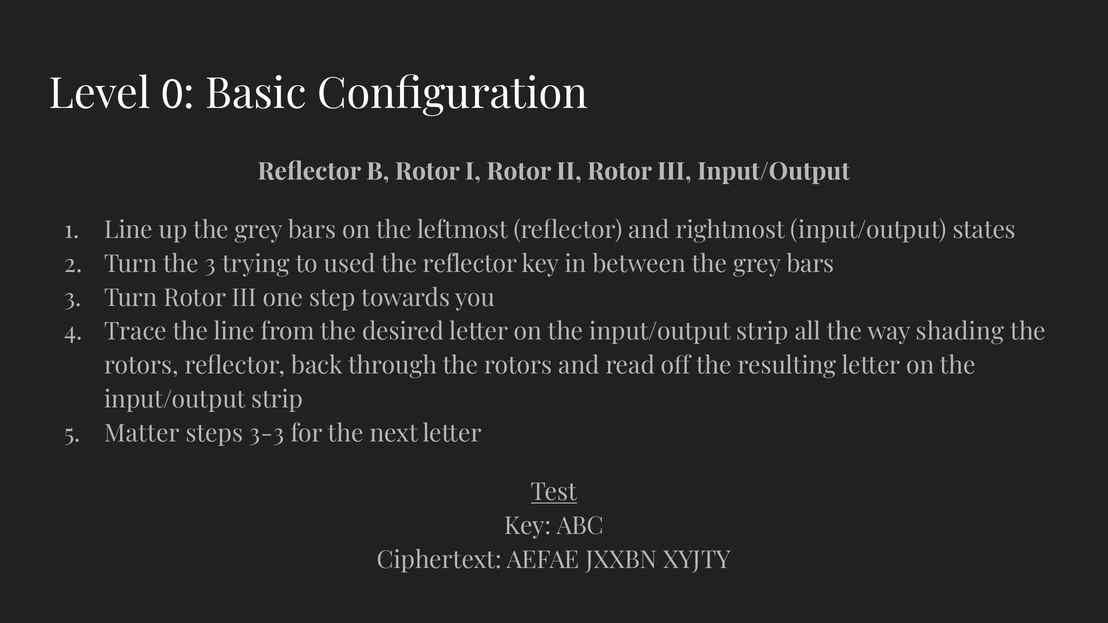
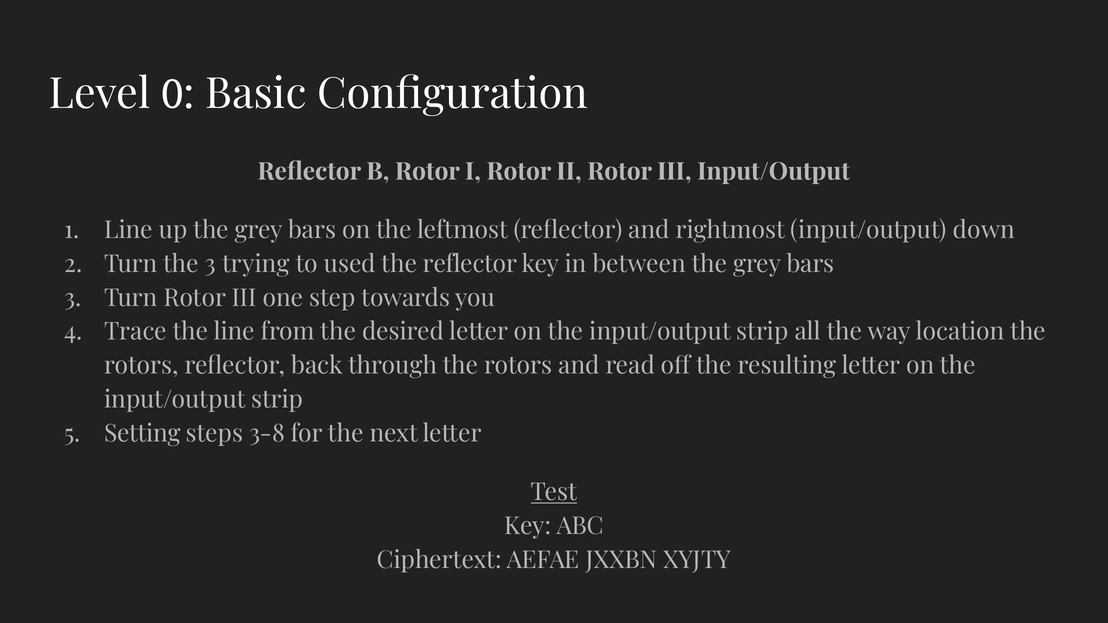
states: states -> down (984, 230)
shading: shading -> location (960, 332)
Matter: Matter -> Setting (142, 434)
3-3: 3-3 -> 3-8 (267, 434)
